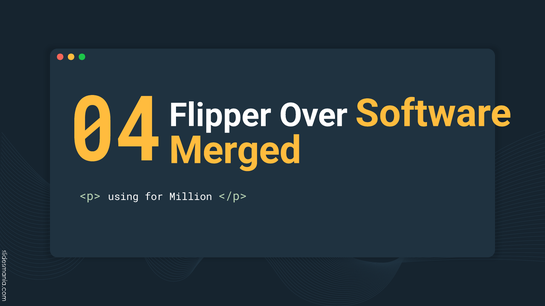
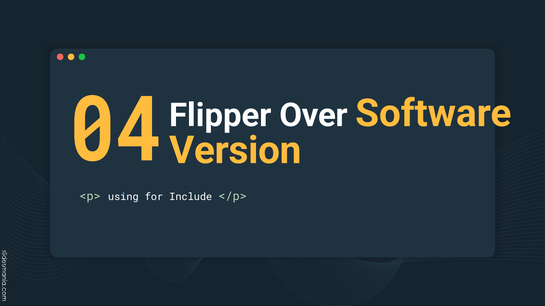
Merged: Merged -> Version (235, 151)
Million: Million -> Include (191, 197)
